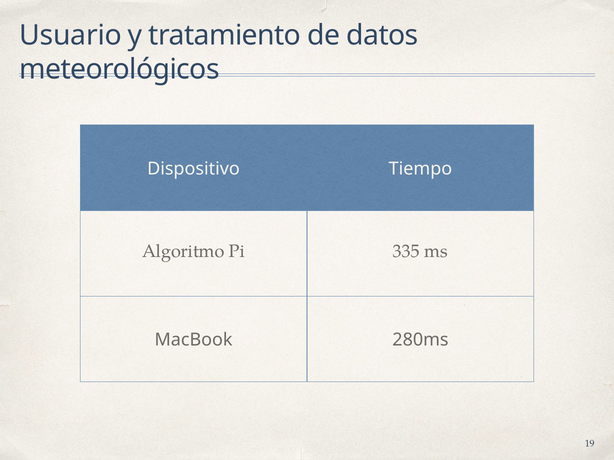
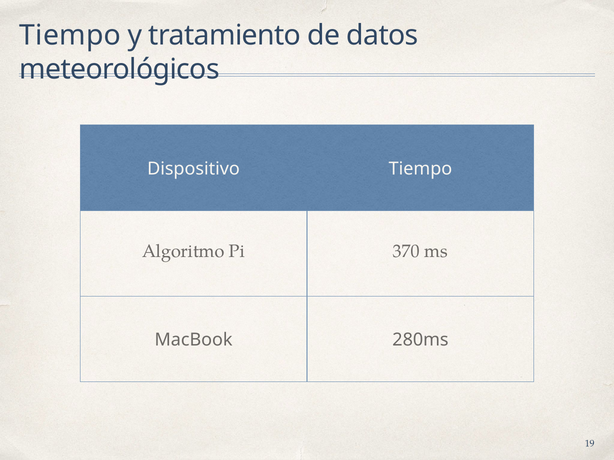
Usuario: Usuario -> Tiempo (70, 36)
335: 335 -> 370 (406, 252)
